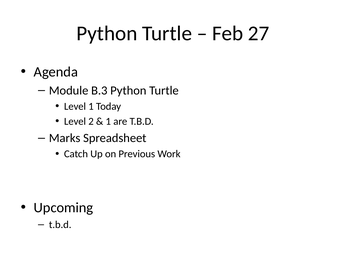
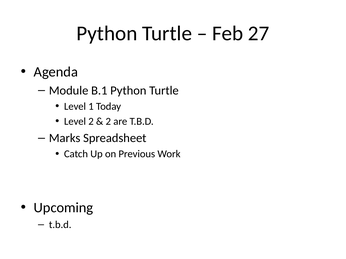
B.3: B.3 -> B.1 (99, 91)
1: 1 -> 2 (108, 122)
